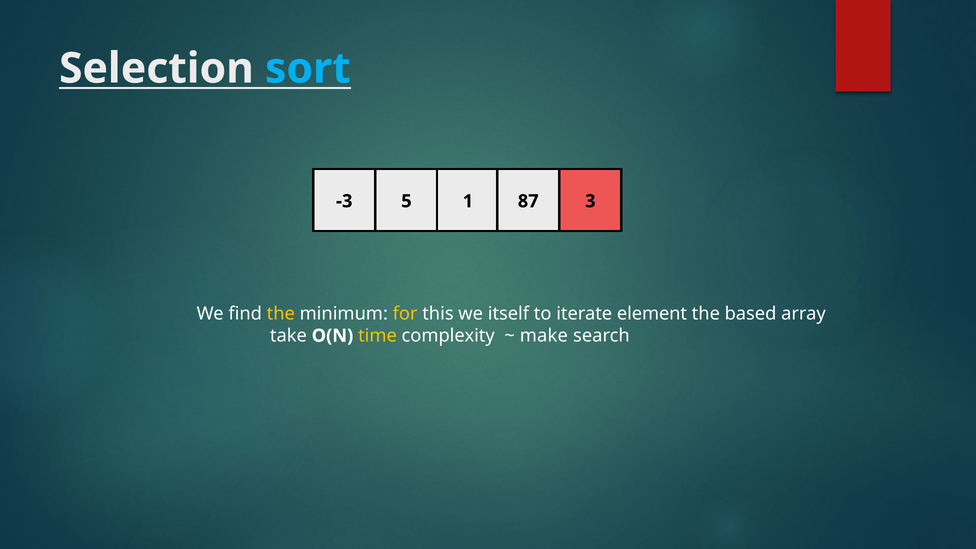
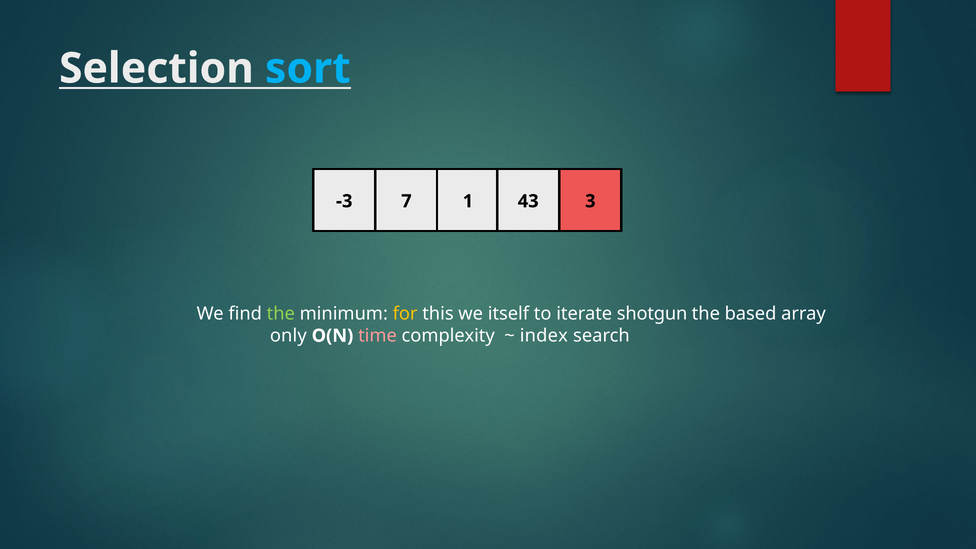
5: 5 -> 7 (406, 201)
87: 87 -> 43 (528, 201)
the colour: yellow -> light green (281, 314)
element: element -> shotgun (652, 314)
take: take -> only (288, 336)
time colour: yellow -> pink (378, 336)
make: make -> index (544, 336)
